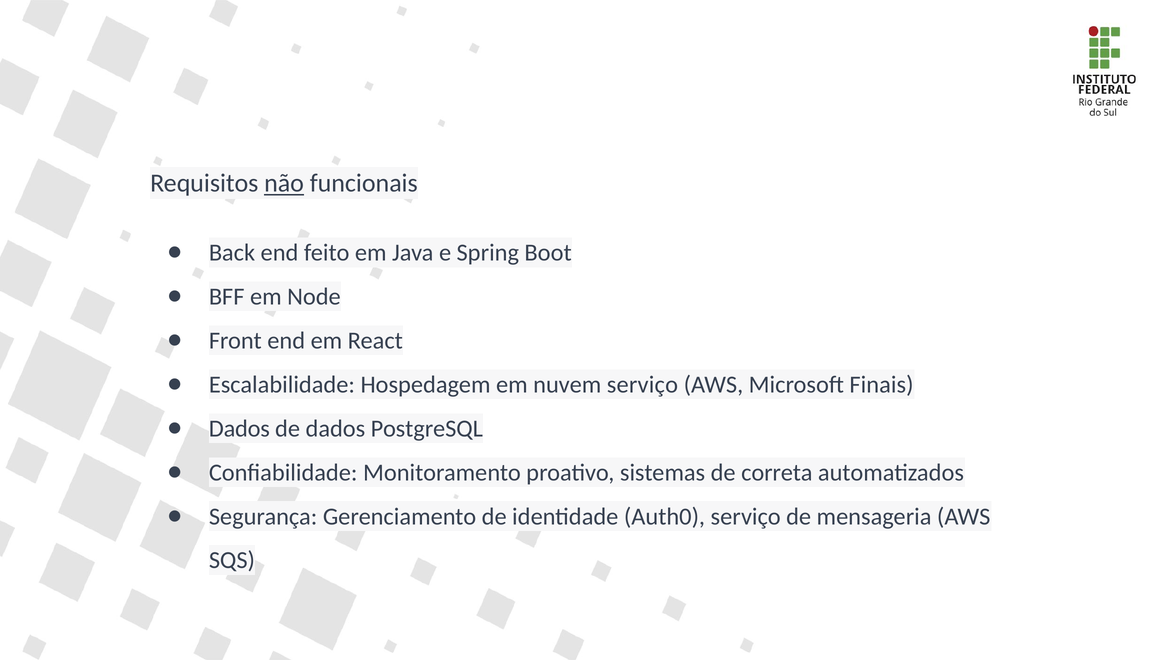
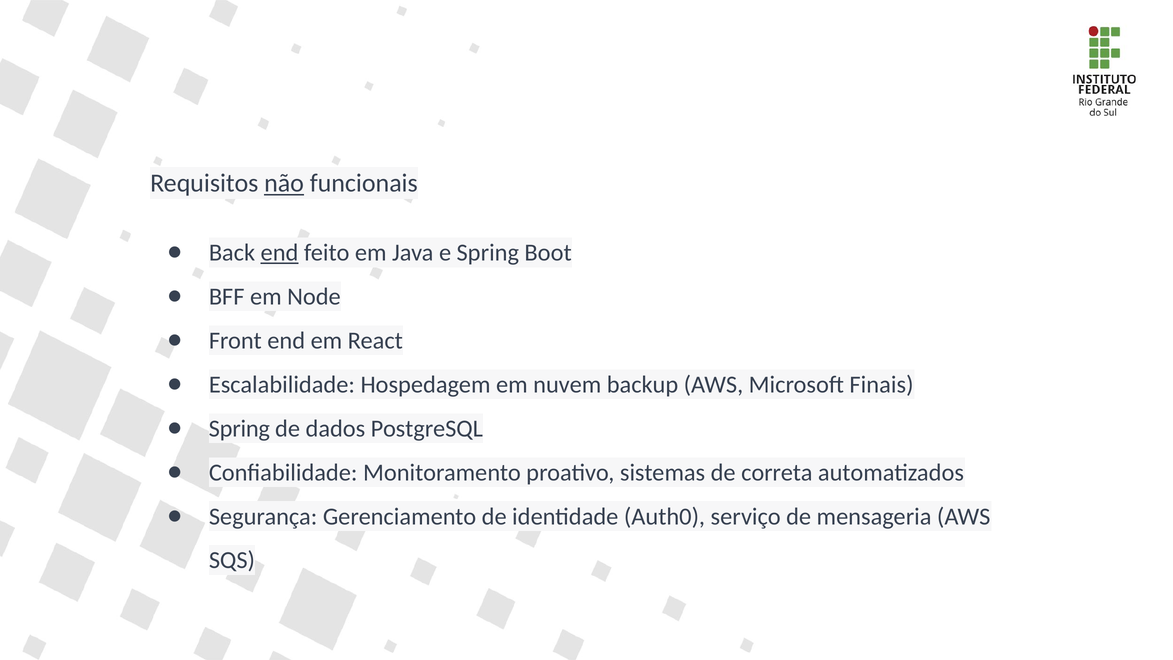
end underline: none -> present (280, 253)
nuvem serviço: serviço -> backup (643, 384)
Dados: Dados -> Spring (239, 428)
